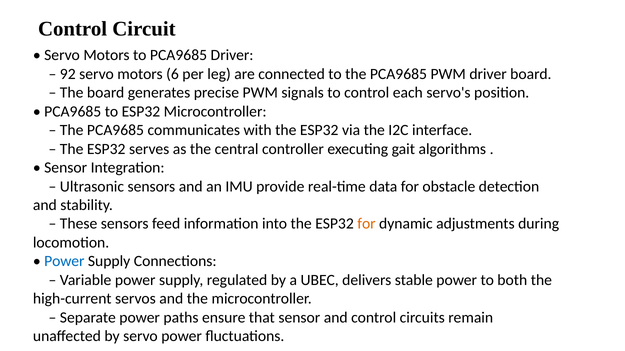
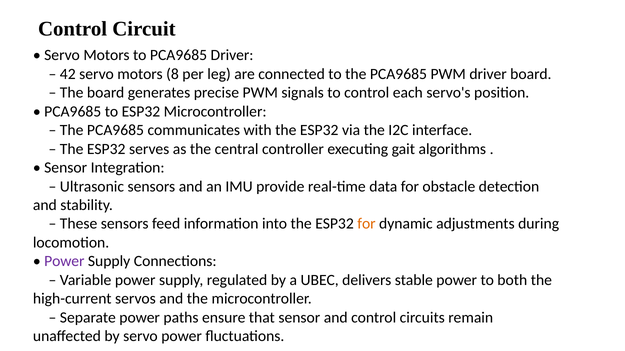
92: 92 -> 42 (68, 74)
6: 6 -> 8 (173, 74)
Power colour: blue -> purple (64, 262)
